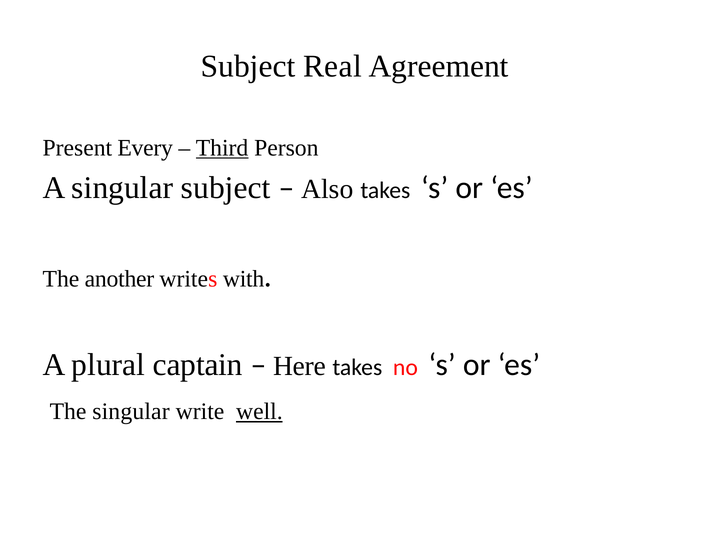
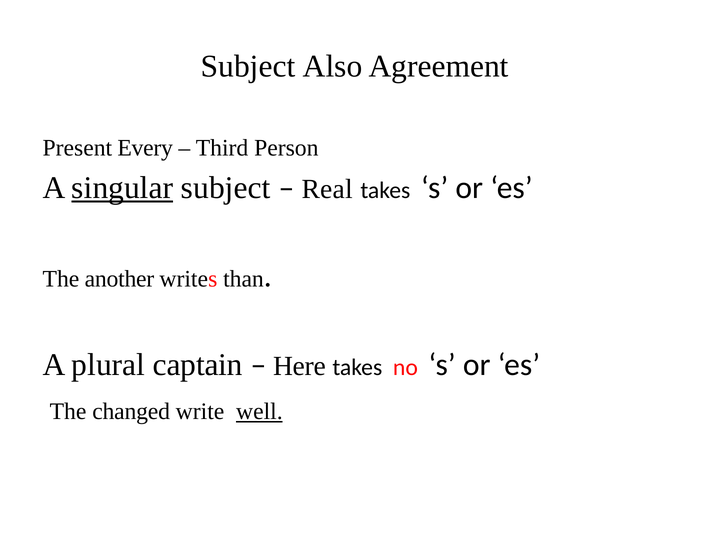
Real: Real -> Also (333, 66)
Third underline: present -> none (222, 148)
singular underline: none -> present (122, 188)
Also: Also -> Real (327, 189)
with: with -> than (243, 279)
The singular: singular -> changed (131, 411)
